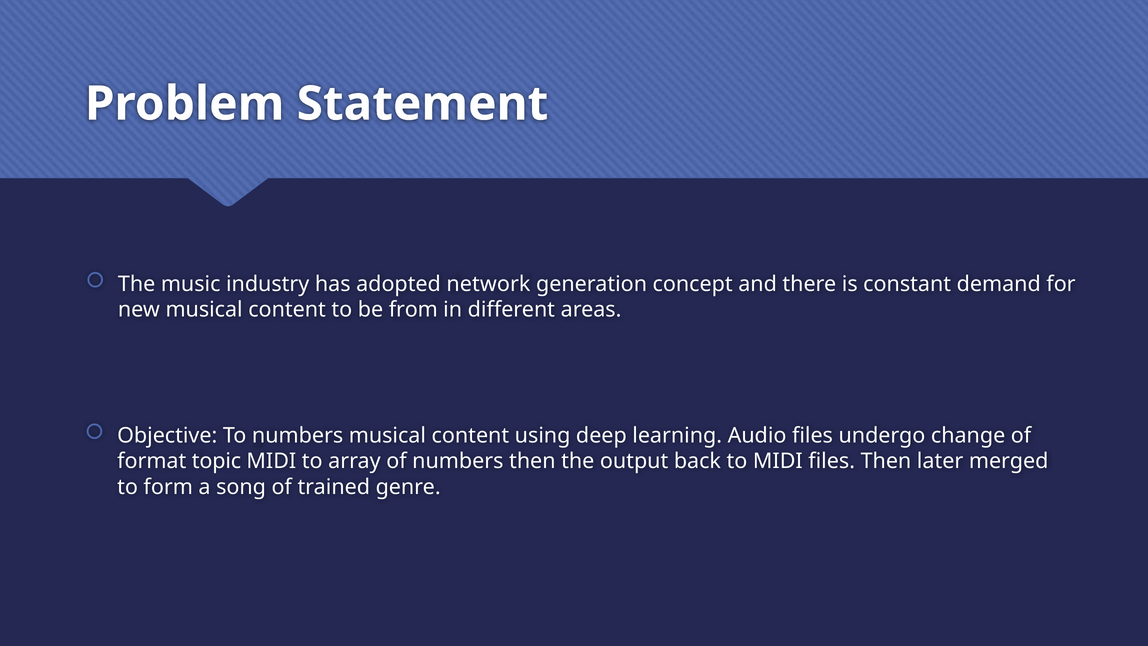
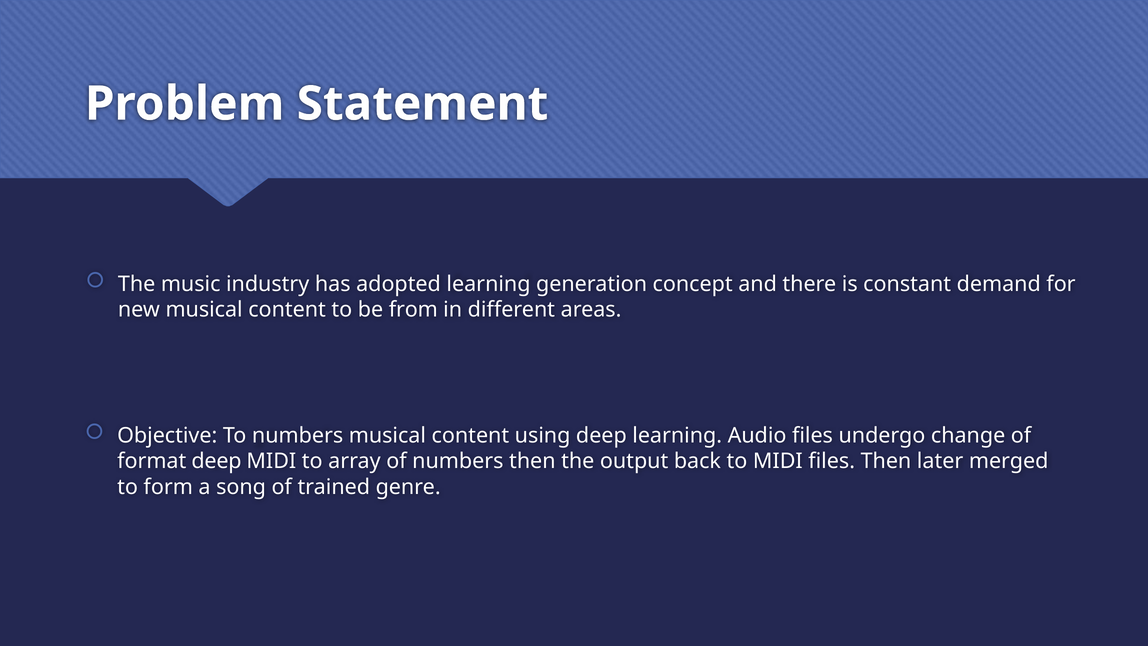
adopted network: network -> learning (489, 284)
format topic: topic -> deep (217, 461)
